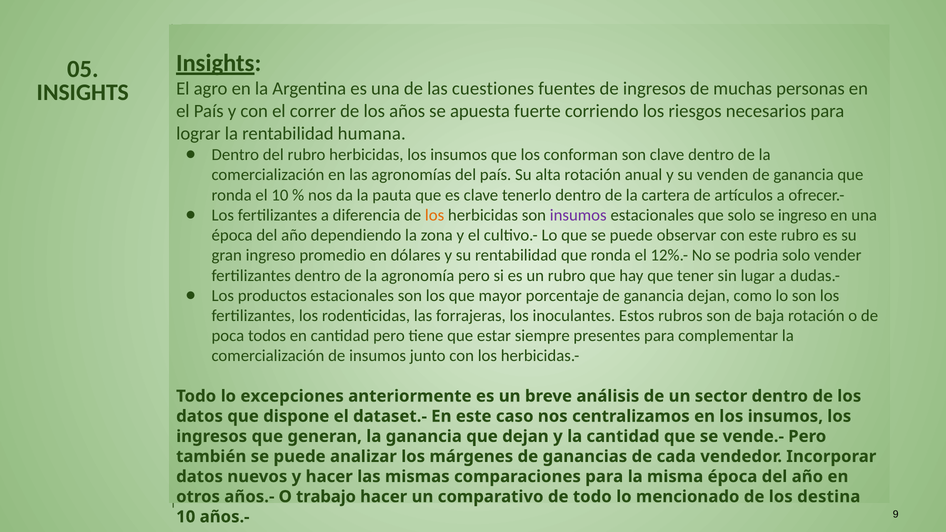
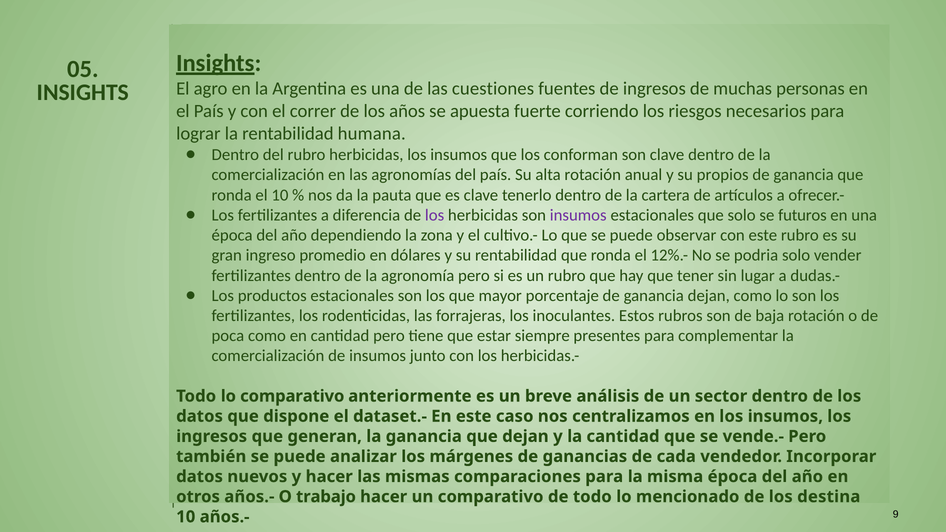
venden: venden -> propios (723, 175)
los colour: orange -> purple (435, 215)
se ingreso: ingreso -> futuros (802, 215)
poca todos: todos -> como (267, 336)
lo excepciones: excepciones -> comparativo (292, 396)
